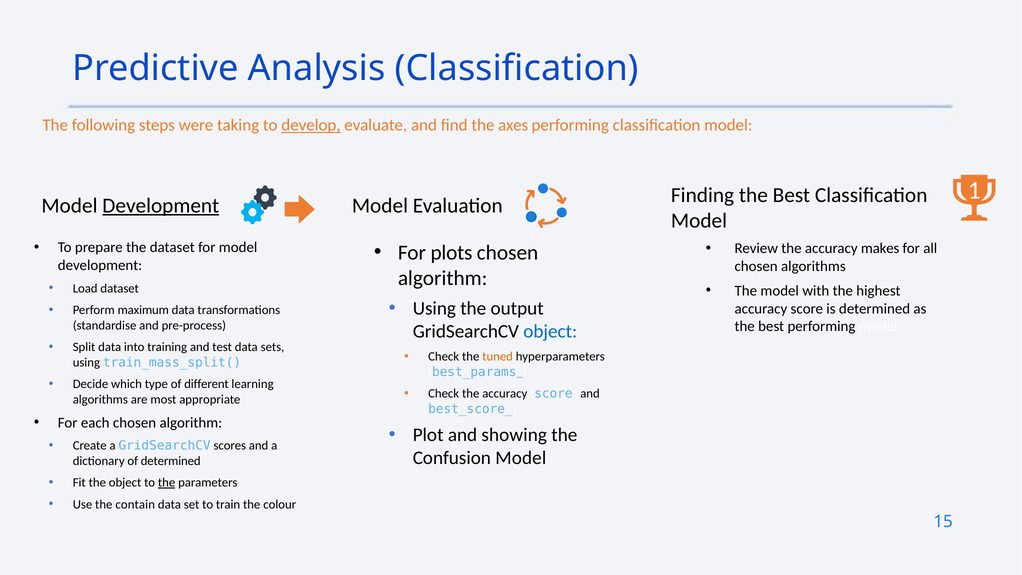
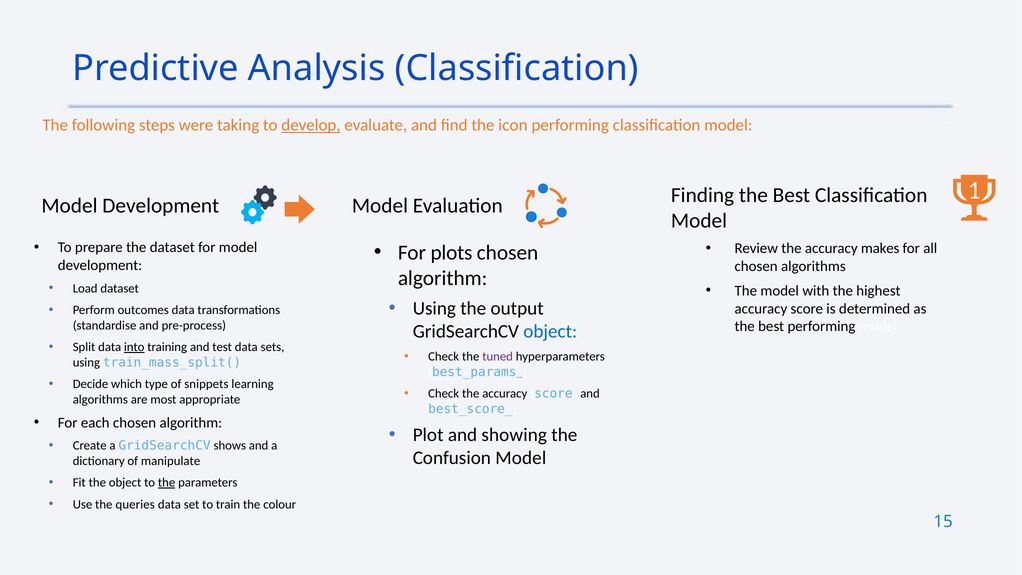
axes: axes -> icon (513, 125)
Development underline: present -> none (161, 206)
maximum: maximum -> outcomes (143, 310)
into underline: none -> present (134, 347)
tuned colour: orange -> purple (498, 357)
different: different -> snippets (206, 384)
scores: scores -> shows (230, 445)
of determined: determined -> manipulate (171, 461)
contain: contain -> queries (135, 504)
